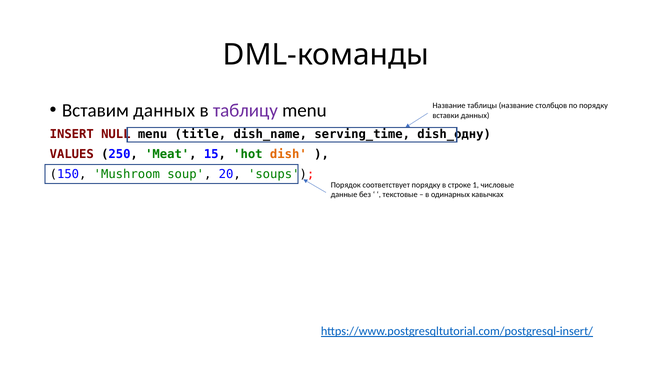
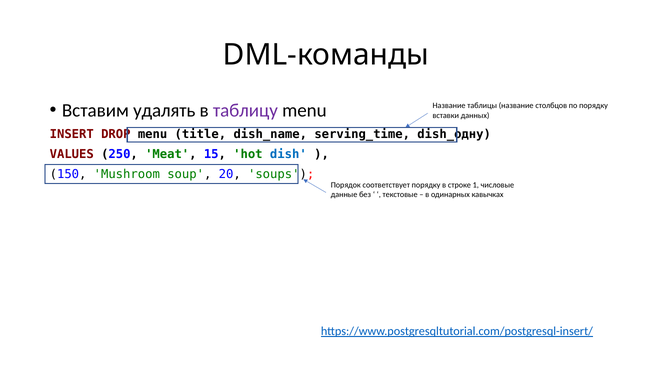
Вставим данных: данных -> удалять (164, 110)
NULL: NULL -> DROP (116, 134)
dish colour: orange -> blue (288, 154)
